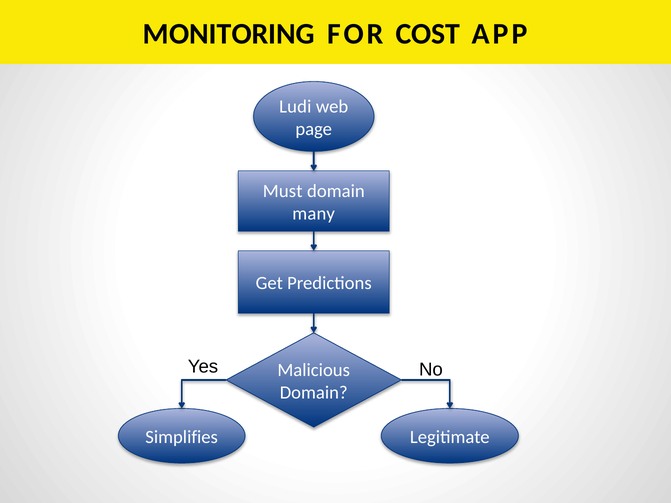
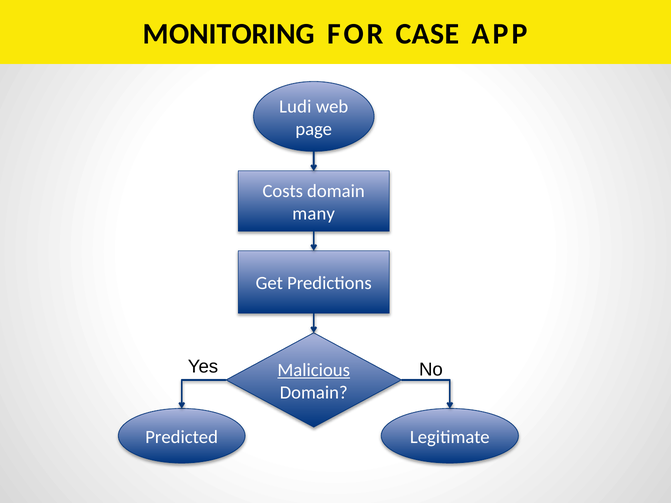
COST: COST -> CASE (427, 34)
Must: Must -> Costs (283, 191)
Malicious underline: none -> present (314, 370)
Simplifies: Simplifies -> Predicted (182, 437)
